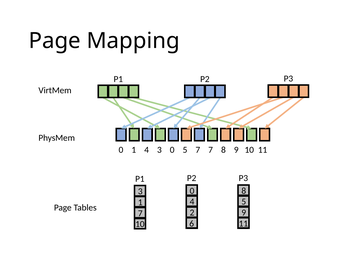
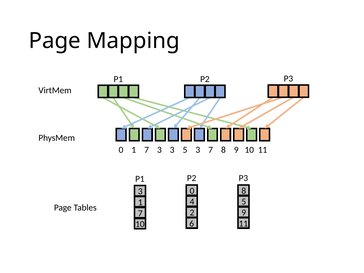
0 1 4: 4 -> 7 (147, 150)
3 0: 0 -> 3 (172, 150)
5 7: 7 -> 3 (198, 150)
